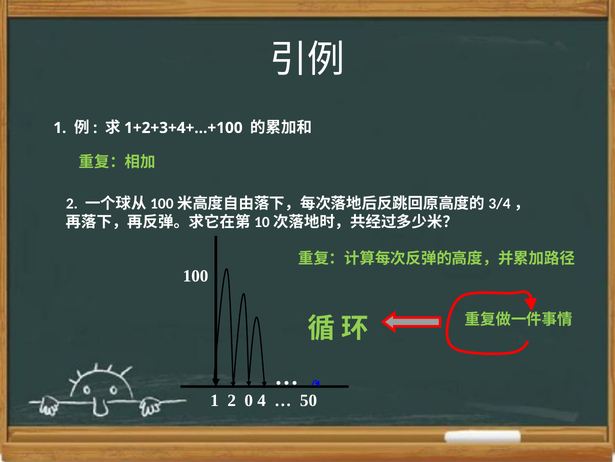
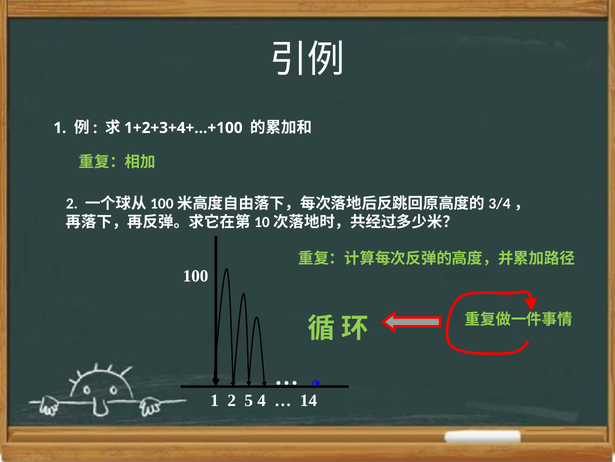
0: 0 -> 5 (249, 400)
50: 50 -> 14 (308, 400)
